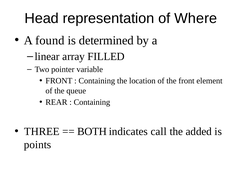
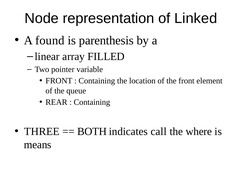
Head: Head -> Node (42, 18)
Where: Where -> Linked (196, 18)
determined: determined -> parenthesis (106, 40)
added: added -> where (199, 131)
points: points -> means (38, 144)
